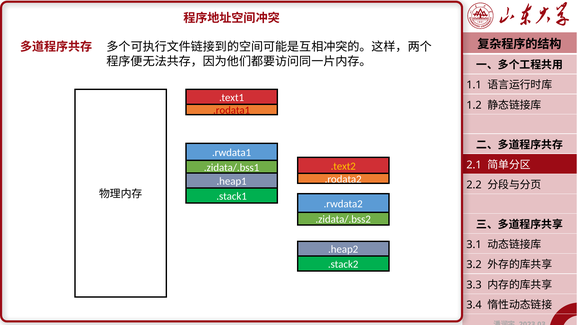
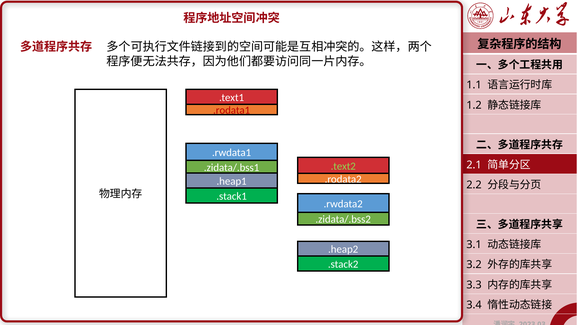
.text2 colour: yellow -> light green (343, 166)
